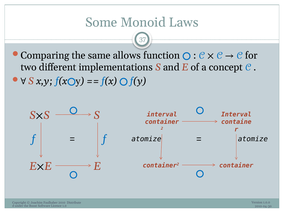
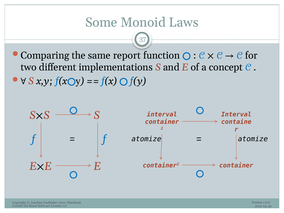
allows: allows -> report (127, 55)
